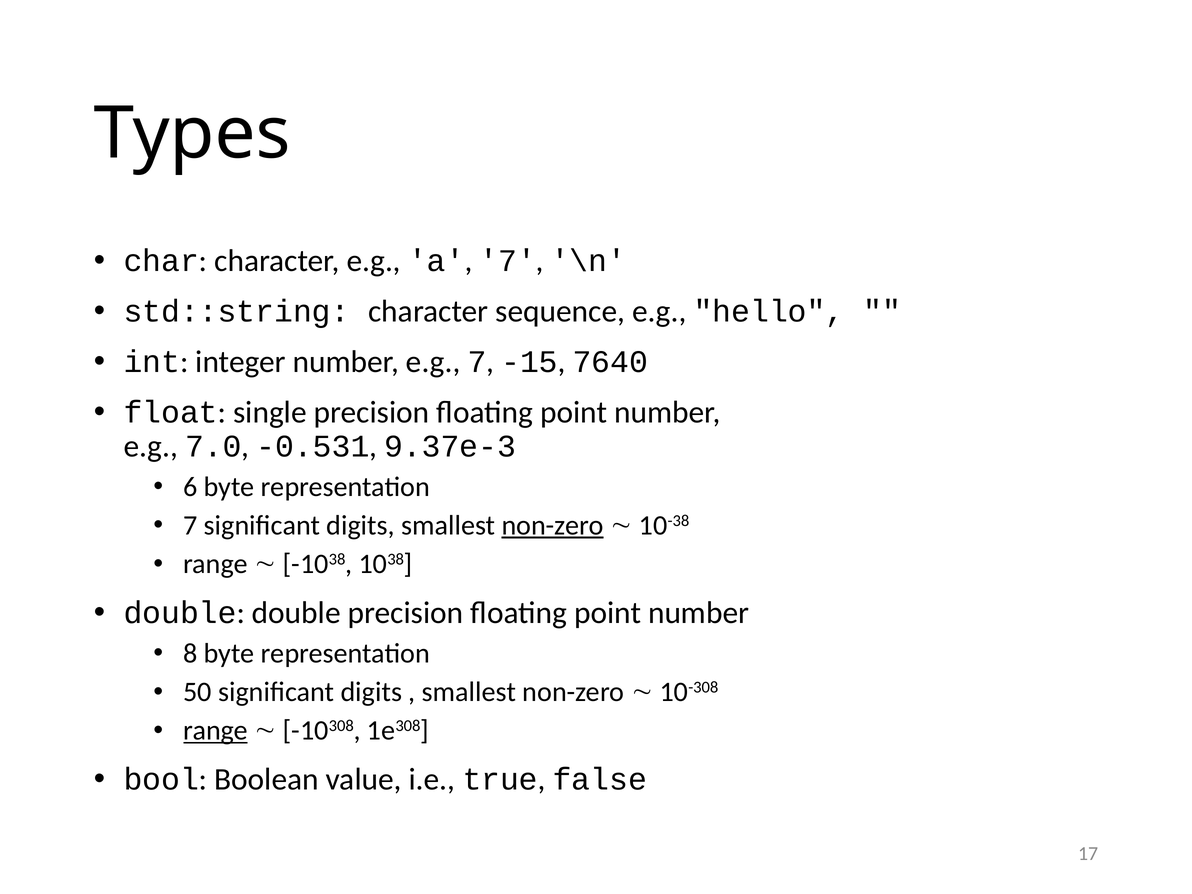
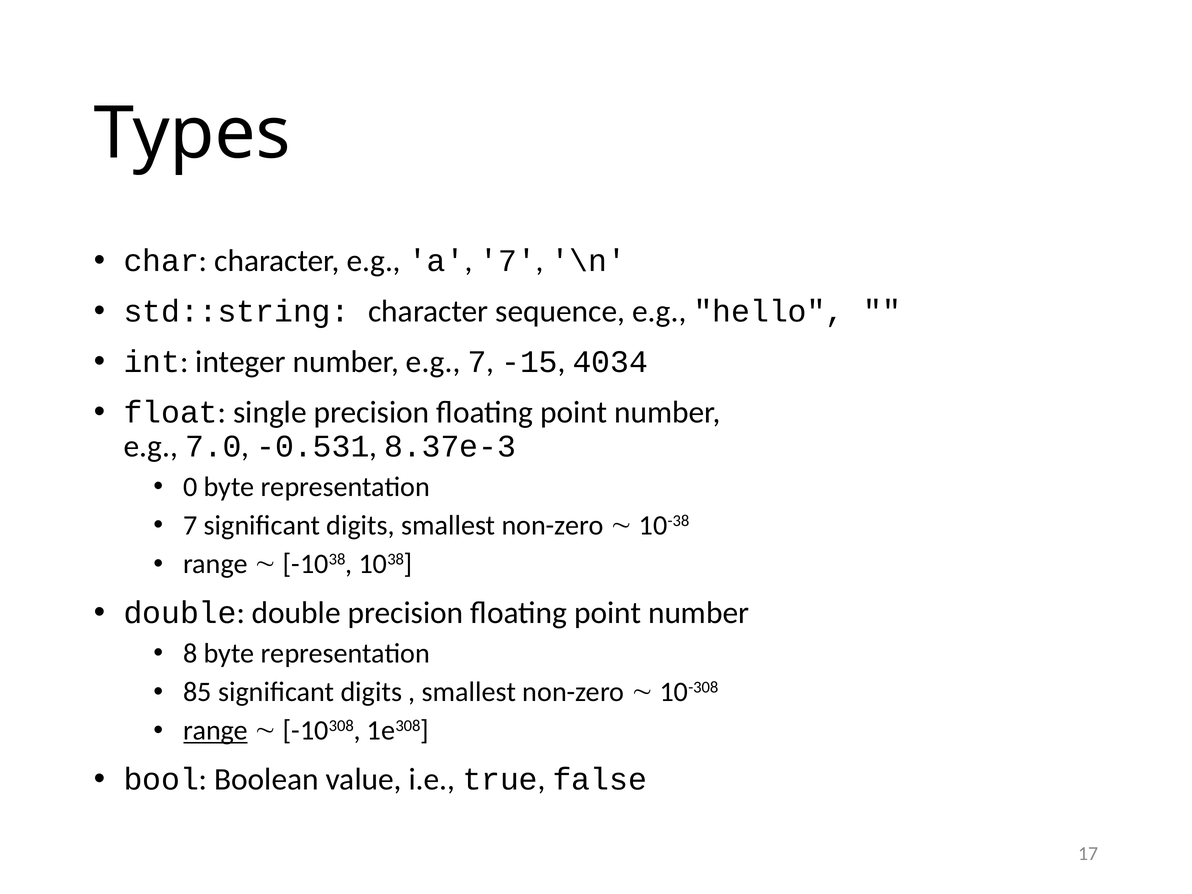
7640: 7640 -> 4034 (610, 362)
9.37e-3: 9.37e-3 -> 8.37e-3 (450, 446)
6: 6 -> 0 (190, 487)
non-zero underline: present -> none (553, 525)
50: 50 -> 85 (197, 692)
